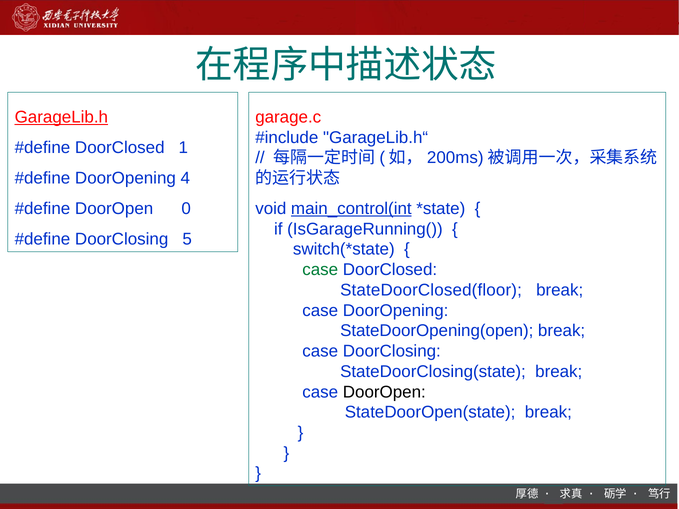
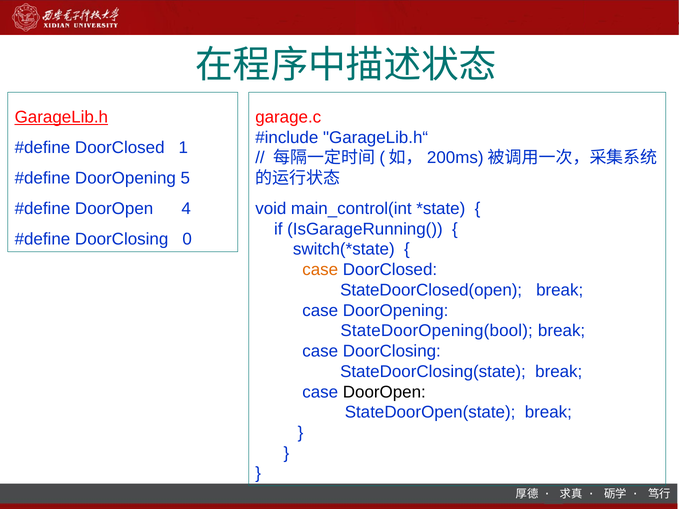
4: 4 -> 5 (185, 178)
main_control(int underline: present -> none (351, 209)
0: 0 -> 4 (186, 209)
5: 5 -> 0 (187, 239)
case colour: green -> orange (320, 270)
StateDoorClosed(floor: StateDoorClosed(floor -> StateDoorClosed(open (431, 290)
StateDoorOpening(open: StateDoorOpening(open -> StateDoorOpening(bool (437, 331)
